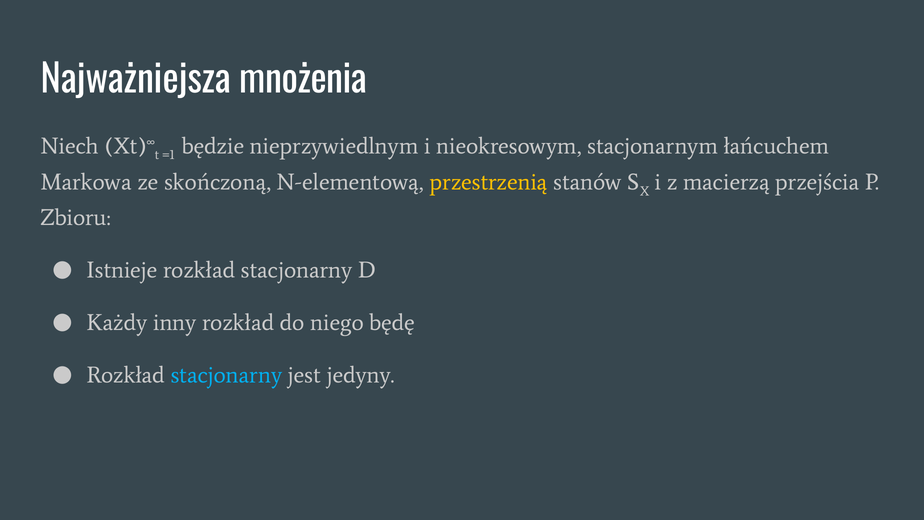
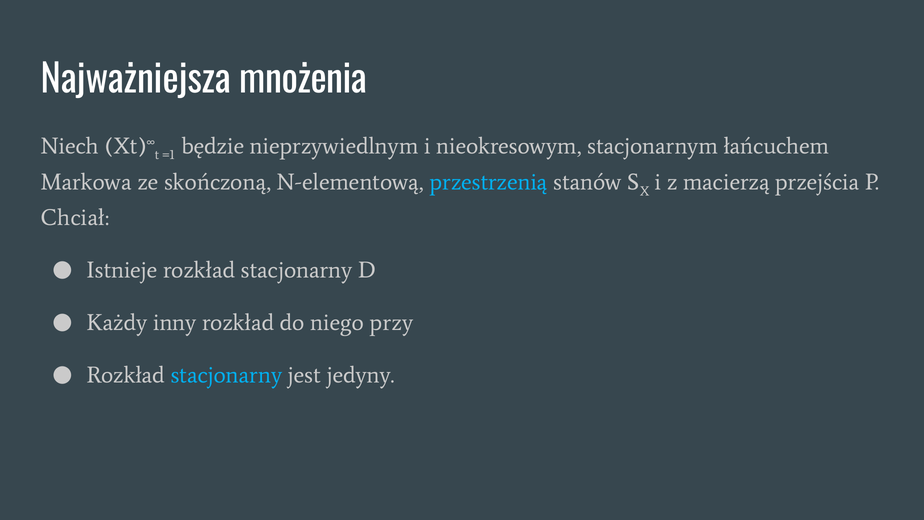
przestrzenią colour: yellow -> light blue (489, 182)
Zbioru: Zbioru -> Chciał (75, 218)
będę: będę -> przy (392, 322)
